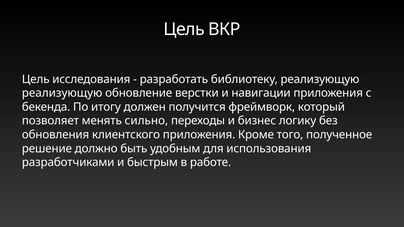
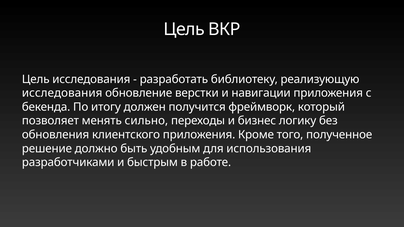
реализующую: реализующую -> исследования (62, 93)
